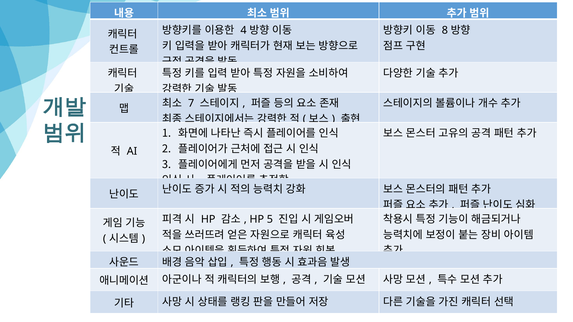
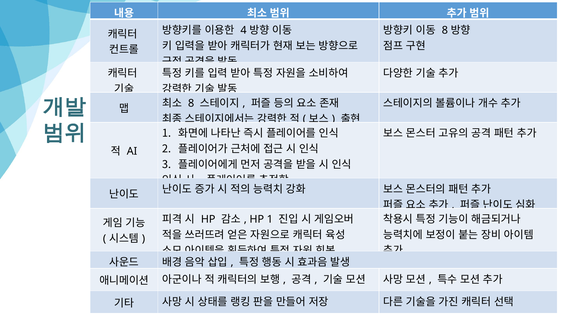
7: 7 -> 8 (191, 103)
HP 5: 5 -> 1 (270, 220)
